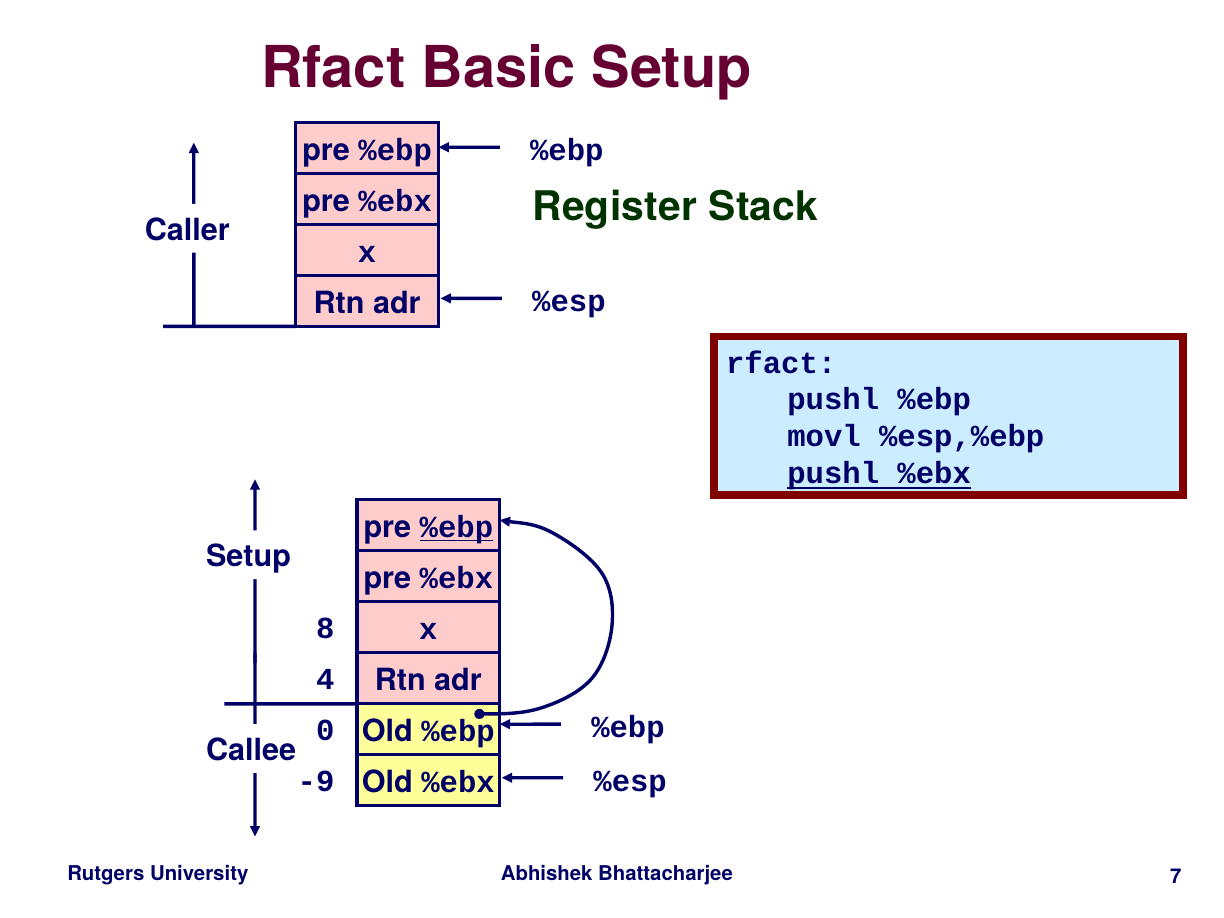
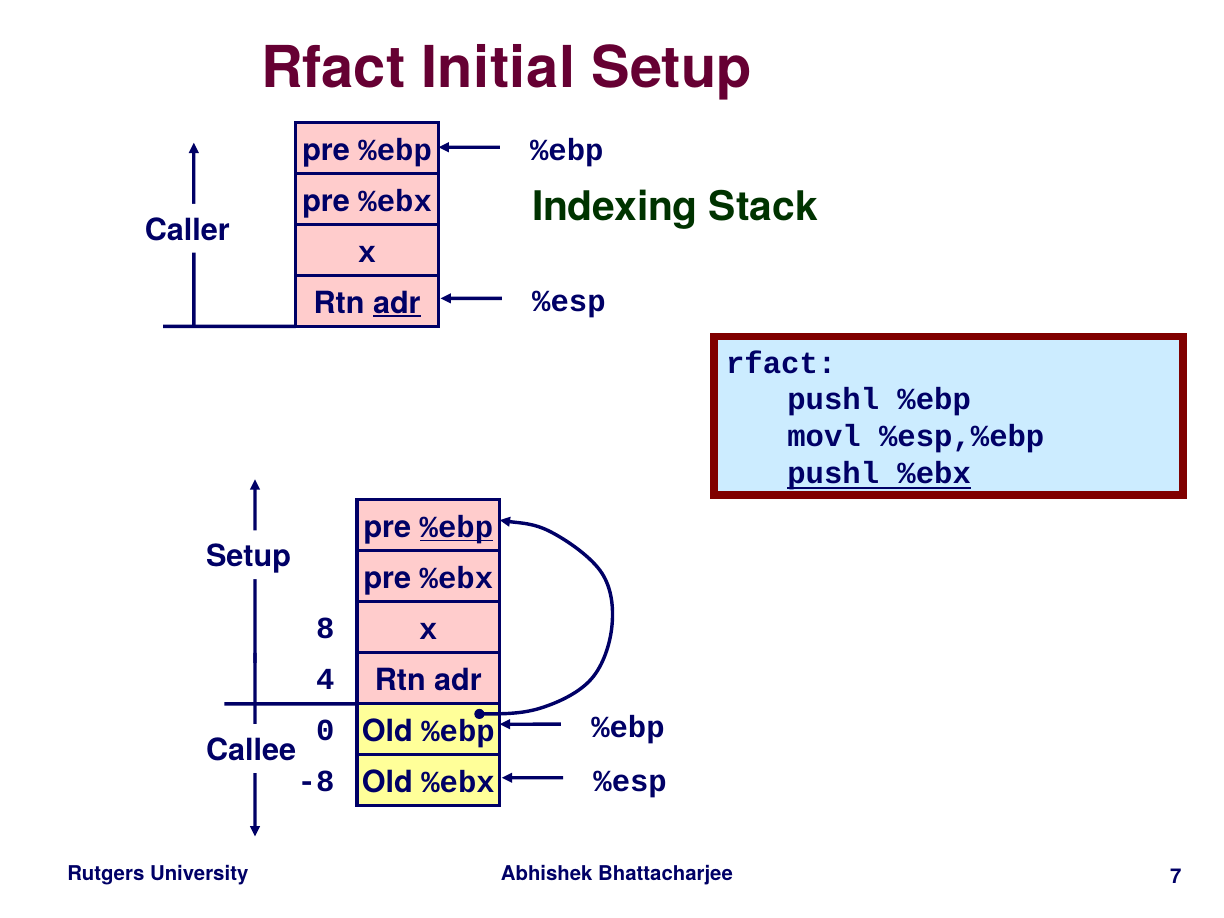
Basic: Basic -> Initial (498, 68)
Register: Register -> Indexing (615, 207)
adr underline: none -> present (397, 303)
-9: -9 -> -8 (316, 781)
